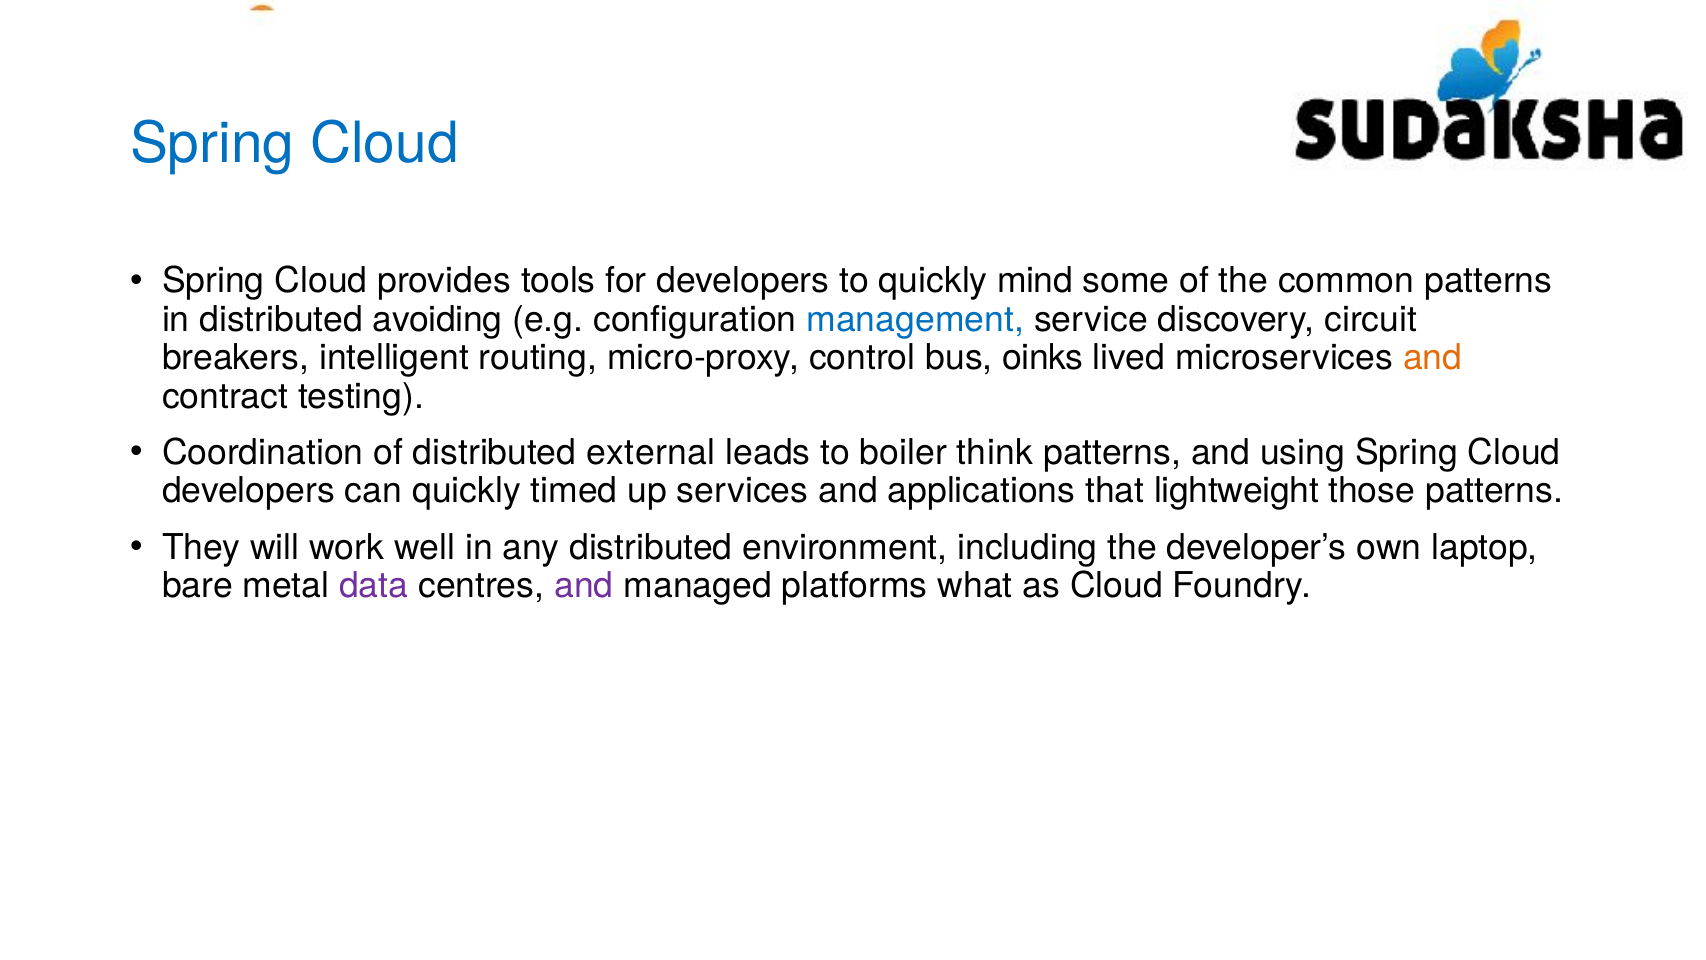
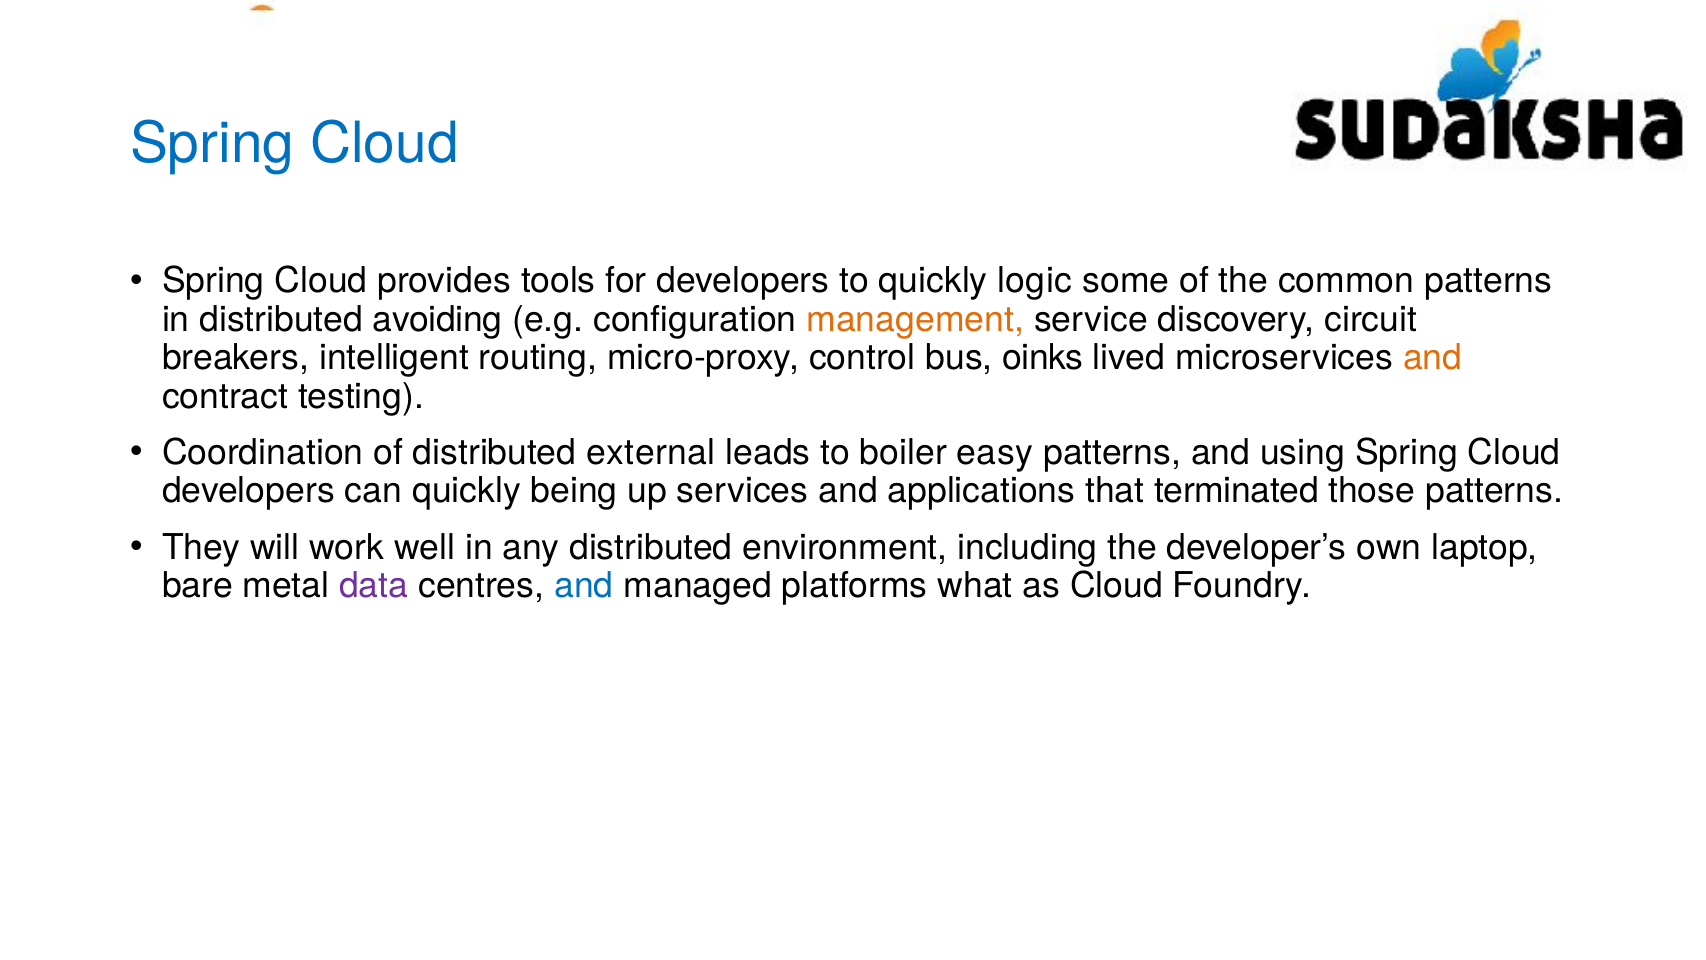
mind: mind -> logic (1035, 281)
management colour: blue -> orange (915, 319)
think: think -> easy (995, 452)
timed: timed -> being (574, 491)
lightweight: lightweight -> terminated (1237, 491)
and colour: purple -> blue (584, 585)
